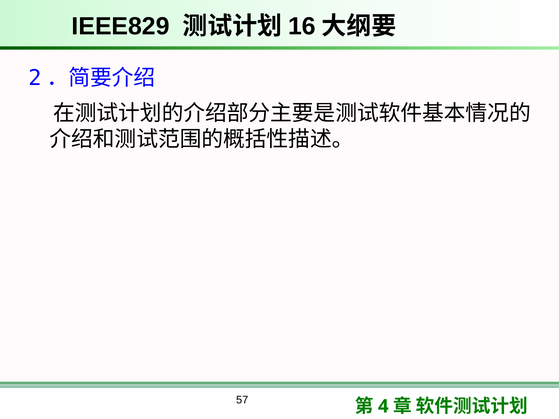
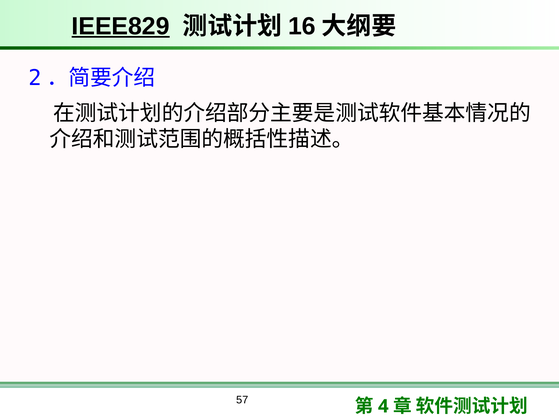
IEEE829 underline: none -> present (121, 26)
